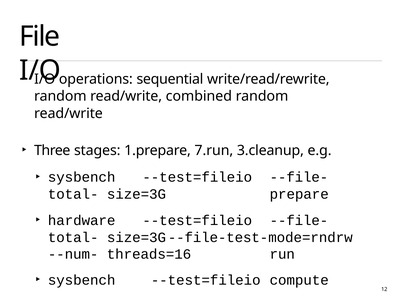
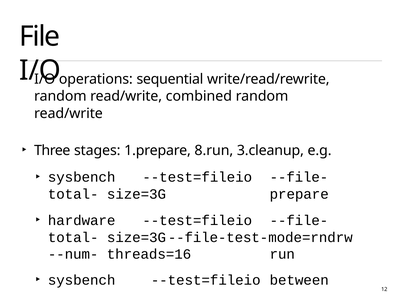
7.run: 7.run -> 8.run (214, 150)
compute: compute -> between (299, 280)
